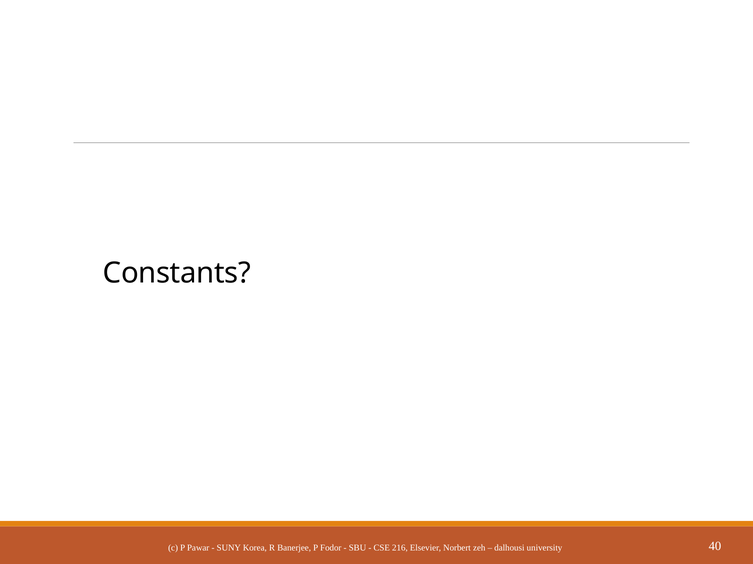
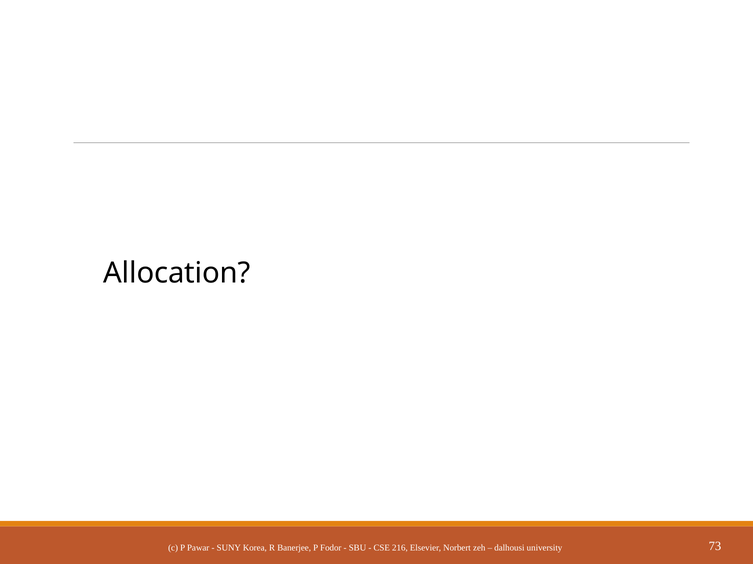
Constants: Constants -> Allocation (177, 273)
40: 40 -> 73 (715, 547)
